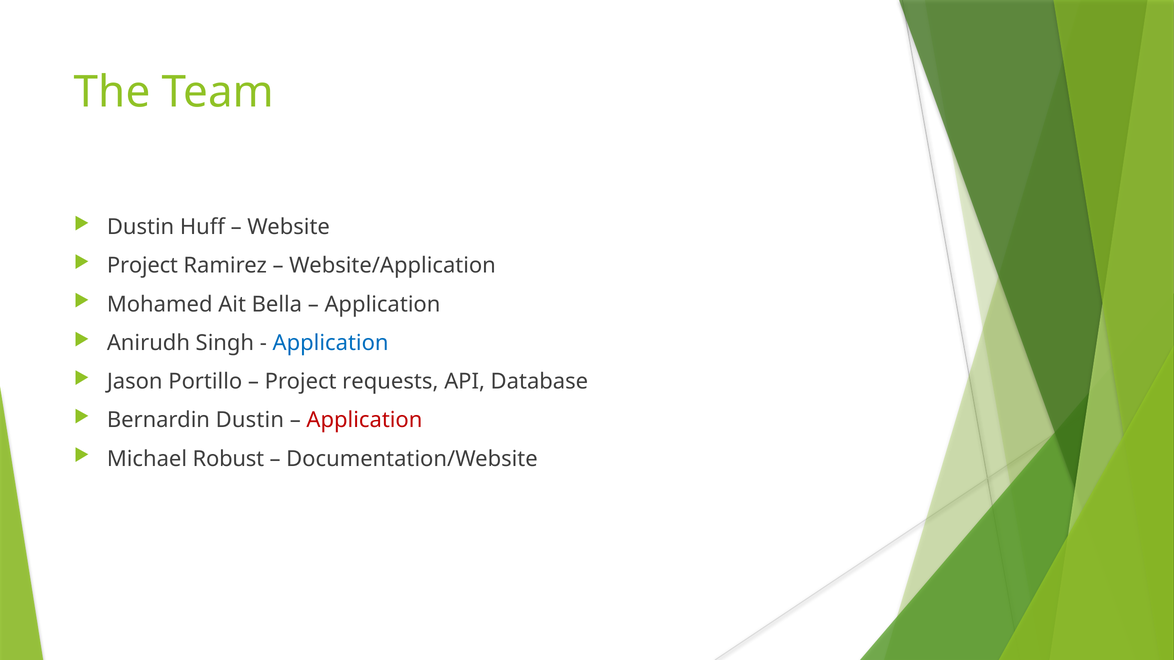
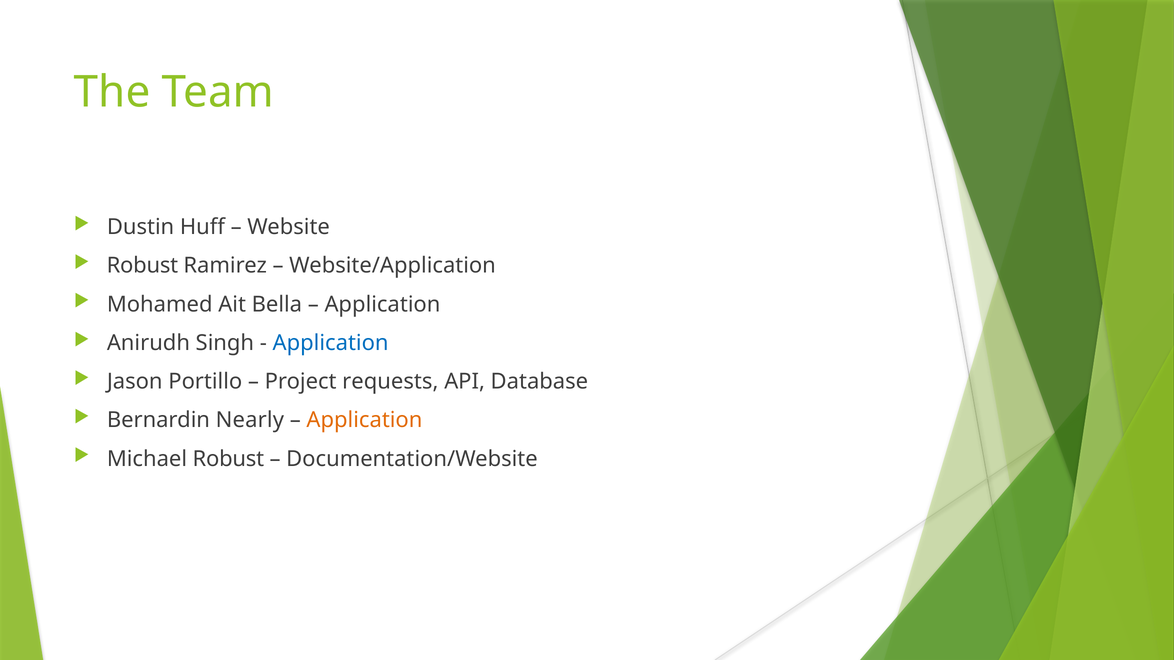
Project: Project -> Robust (142, 266)
Bernardin Dustin: Dustin -> Nearly (250, 420)
Application colour: red -> orange (364, 420)
